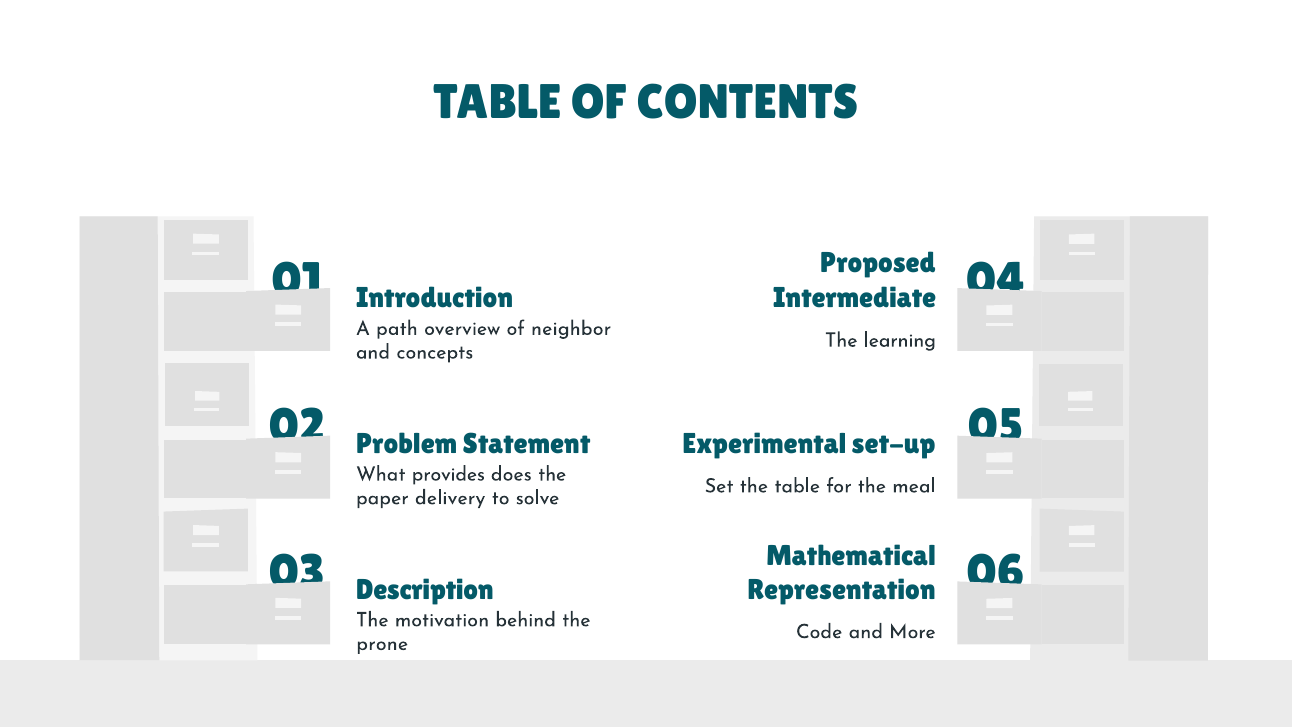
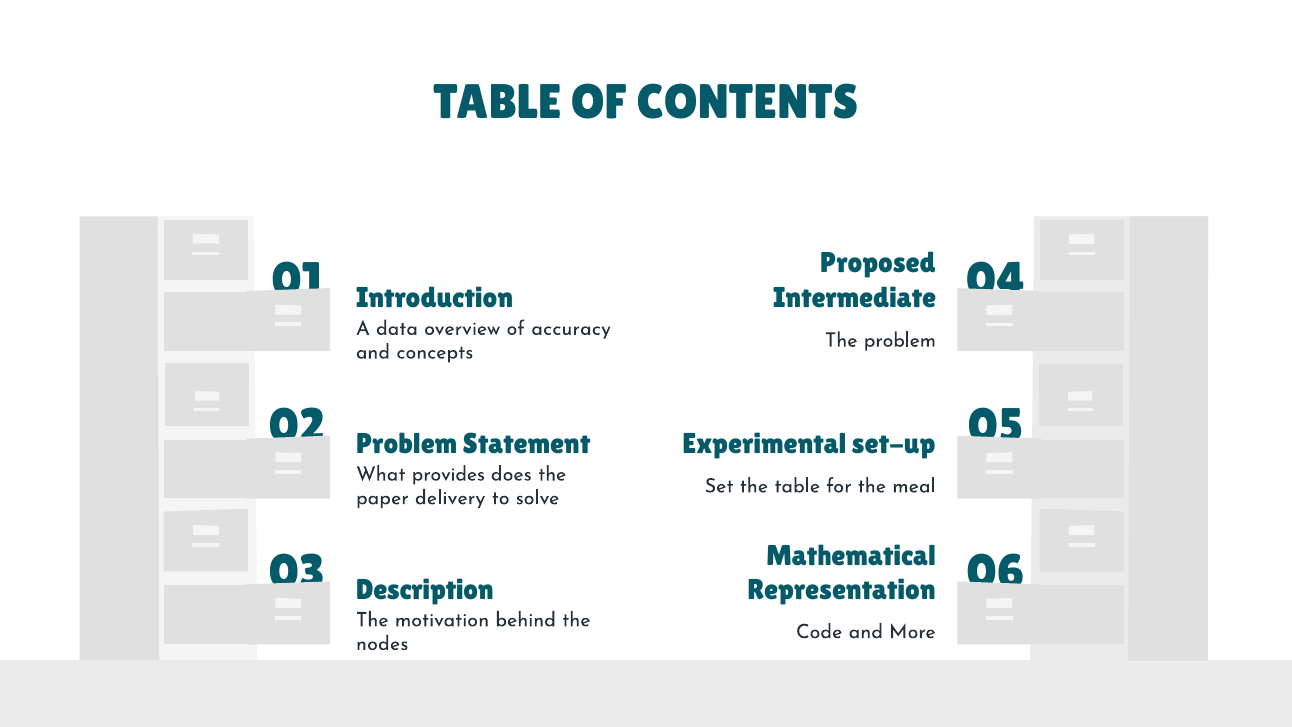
path: path -> data (397, 328)
neighbor: neighbor -> accuracy (571, 328)
The learning: learning -> problem (900, 340)
prone: prone -> nodes (382, 643)
